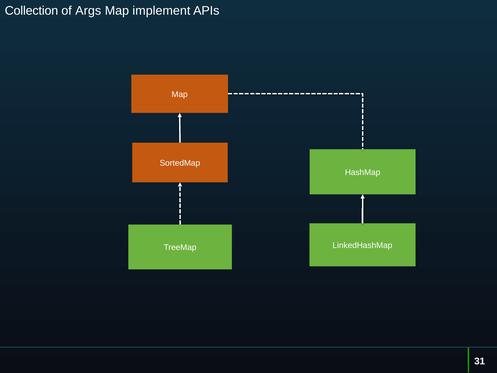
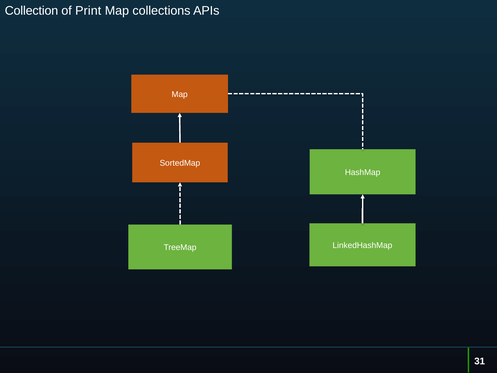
Args: Args -> Print (88, 11)
implement: implement -> collections (161, 11)
